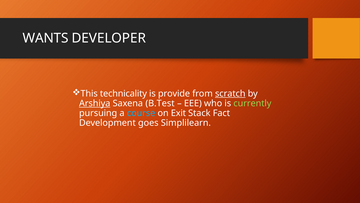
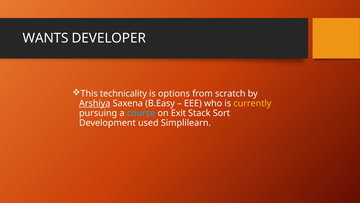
provide: provide -> options (174, 93)
scratch underline: present -> none (230, 93)
B.Test: B.Test -> B.Easy (160, 103)
currently colour: light green -> yellow (252, 103)
Fact: Fact -> Sort (221, 113)
goes: goes -> used (148, 123)
